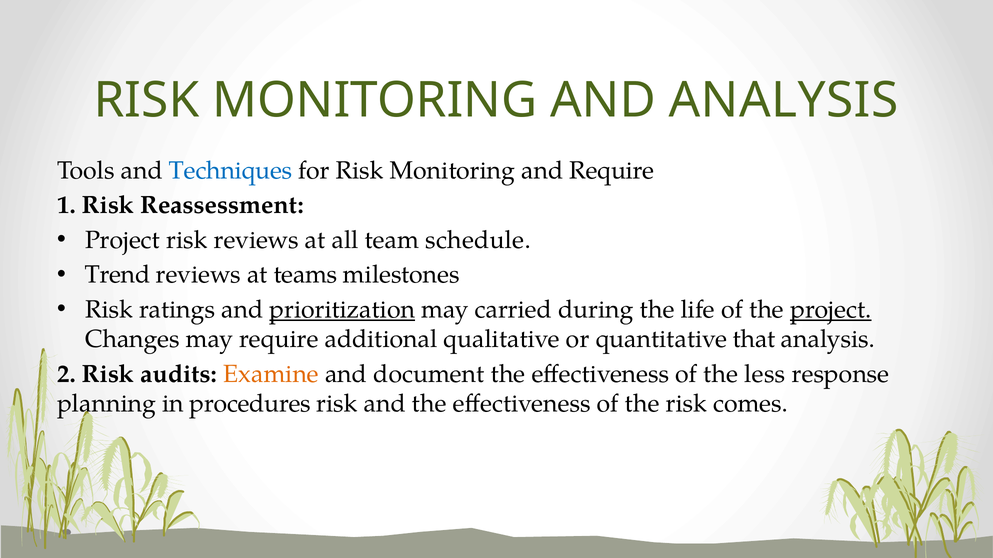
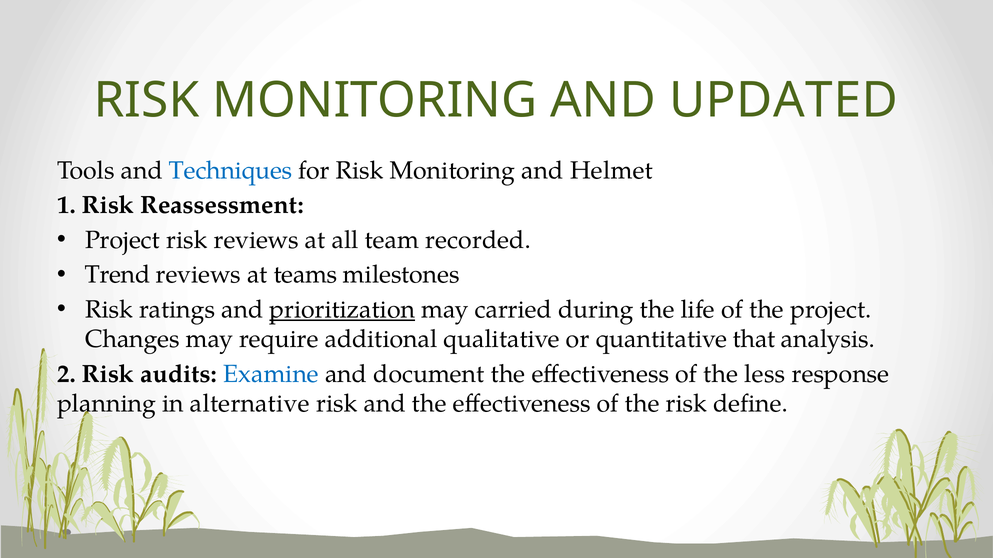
AND ANALYSIS: ANALYSIS -> UPDATED (784, 100)
and Require: Require -> Helmet (611, 171)
schedule: schedule -> recorded (478, 240)
project underline: present -> none (831, 310)
Examine colour: orange -> blue (271, 374)
procedures: procedures -> alternative (250, 404)
comes: comes -> define (751, 404)
